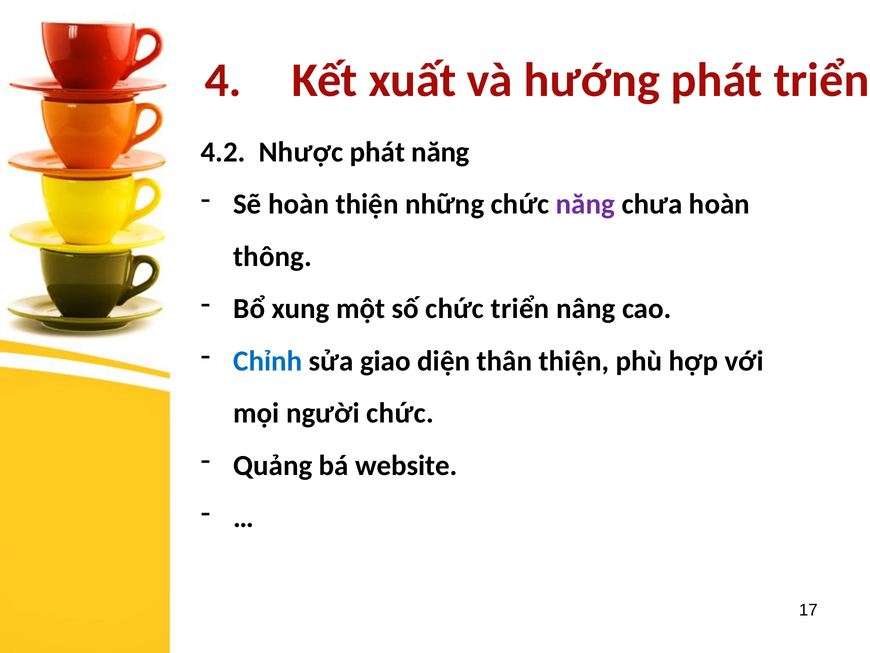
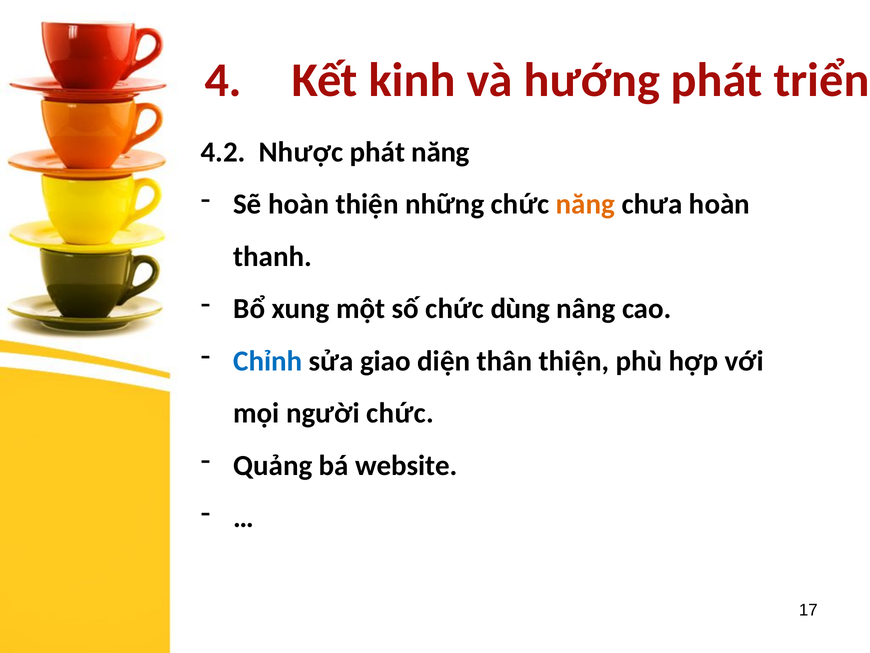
xuất: xuất -> kinh (412, 80)
năng colour: purple -> orange (586, 204)
thông: thông -> thanh (273, 256)
chức triển: triển -> dùng (520, 309)
